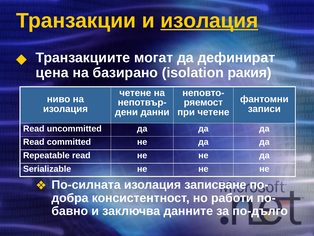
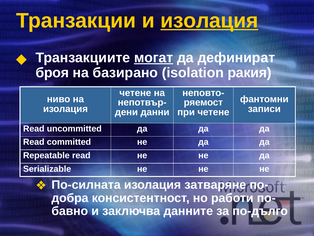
могат underline: none -> present (154, 58)
цена: цена -> броя (52, 73)
записване: записване -> затваряне (215, 184)
